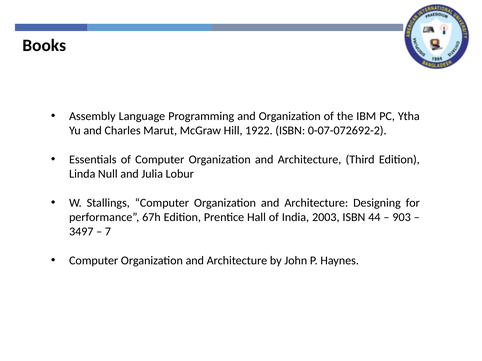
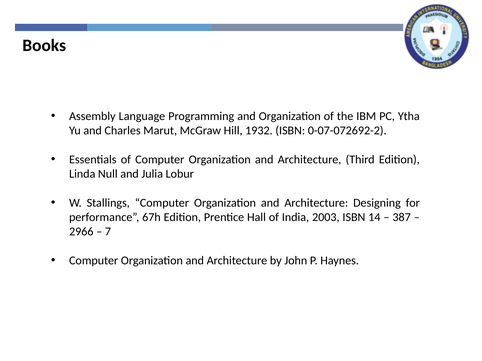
1922: 1922 -> 1932 (259, 131)
44: 44 -> 14 (374, 218)
903: 903 -> 387 (402, 218)
3497: 3497 -> 2966 (81, 232)
